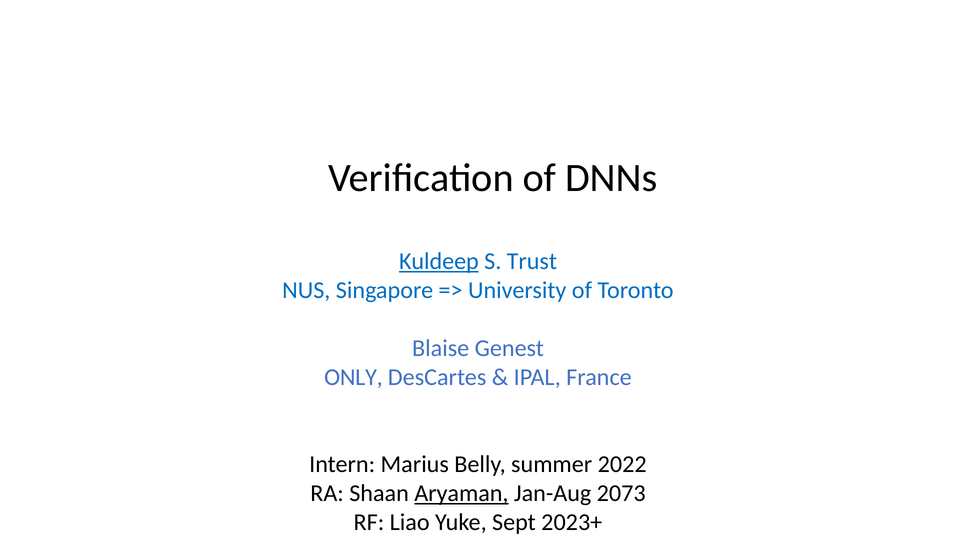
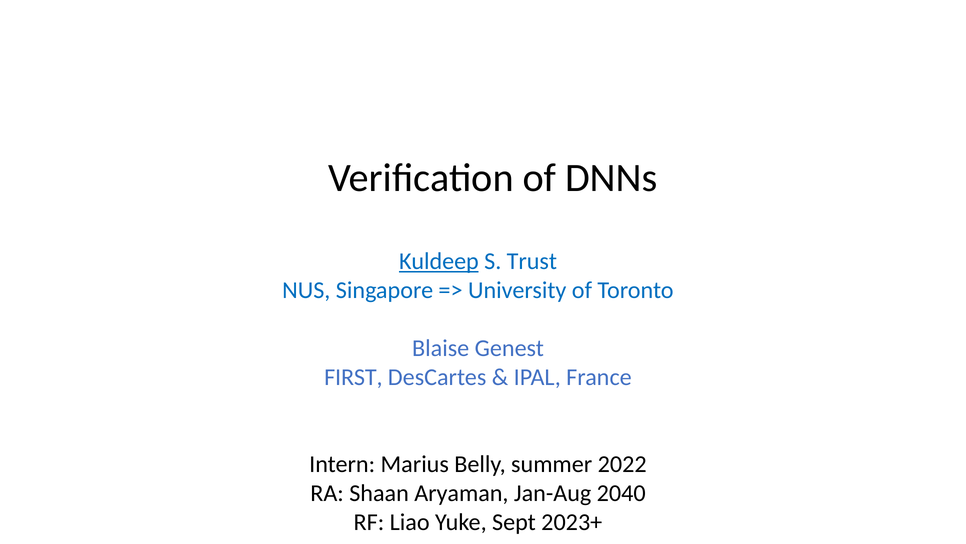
ONLY: ONLY -> FIRST (353, 377)
Aryaman underline: present -> none (461, 493)
2073: 2073 -> 2040 (621, 493)
